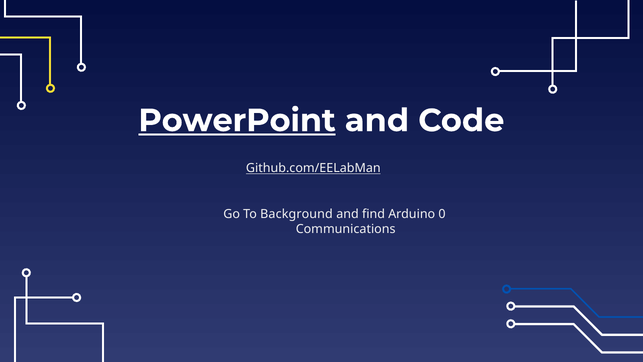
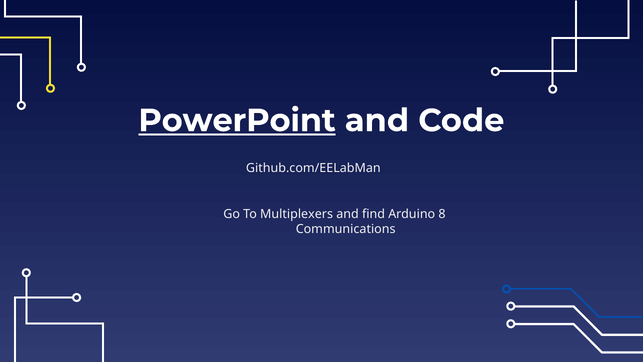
Github.com/EELabMan underline: present -> none (313, 168)
Background: Background -> Multiplexers (297, 214)
0: 0 -> 8 (442, 214)
